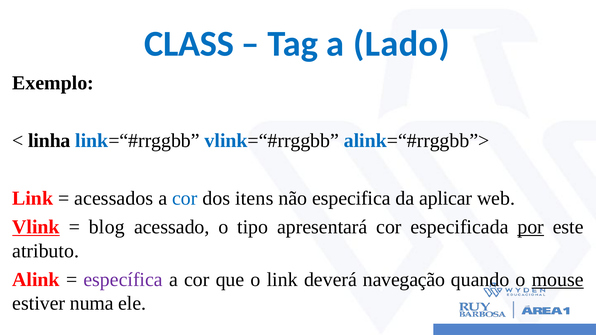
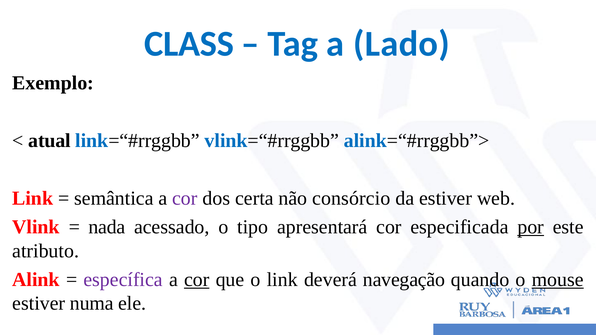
linha: linha -> atual (49, 141)
acessados: acessados -> semântica (114, 198)
cor colour: blue -> purple (185, 198)
itens: itens -> certa (254, 198)
especifica: especifica -> consórcio (351, 198)
da aplicar: aplicar -> estiver (446, 198)
Vlink underline: present -> none (36, 227)
blog: blog -> nada (107, 227)
cor underline: none -> present (197, 280)
